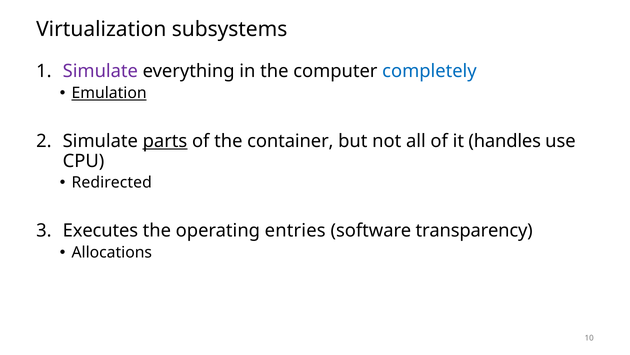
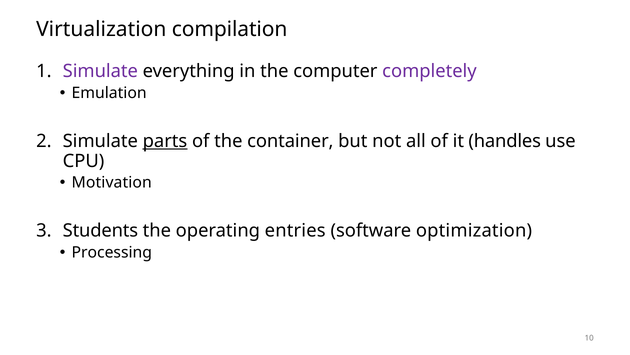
subsystems: subsystems -> compilation (230, 29)
completely colour: blue -> purple (429, 71)
Emulation underline: present -> none (109, 93)
Redirected: Redirected -> Motivation (112, 182)
Executes: Executes -> Students (100, 230)
transparency: transparency -> optimization (474, 230)
Allocations: Allocations -> Processing (112, 252)
